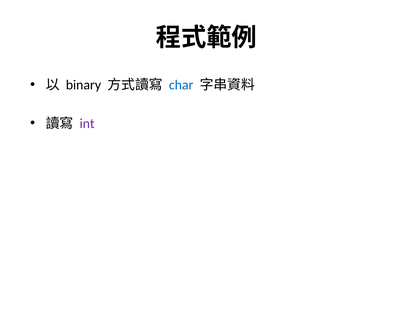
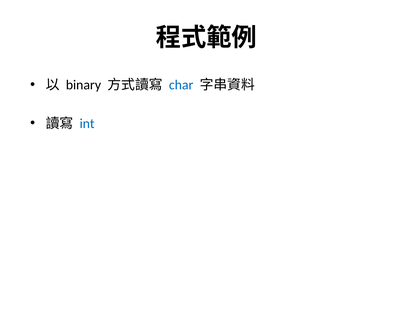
int colour: purple -> blue (87, 123)
